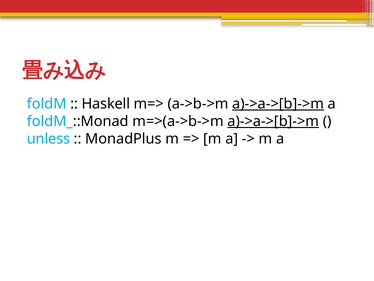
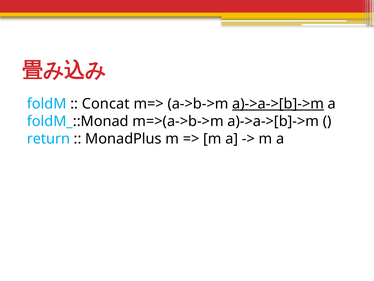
Haskell: Haskell -> Concat (106, 104)
a)->a->[b]->m underline: present -> none (273, 121)
unless: unless -> return (48, 139)
